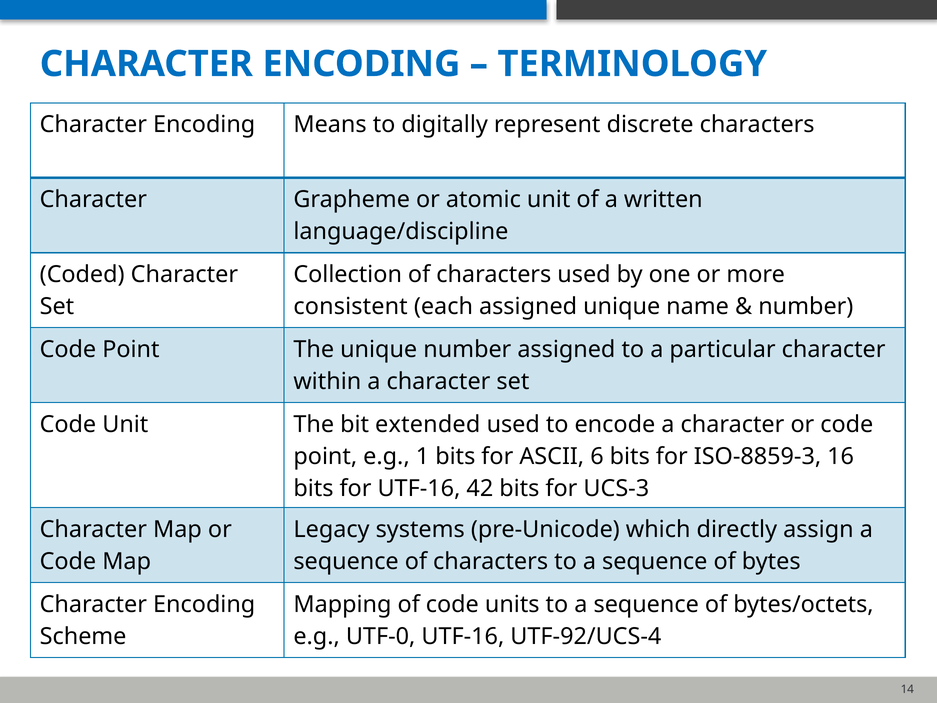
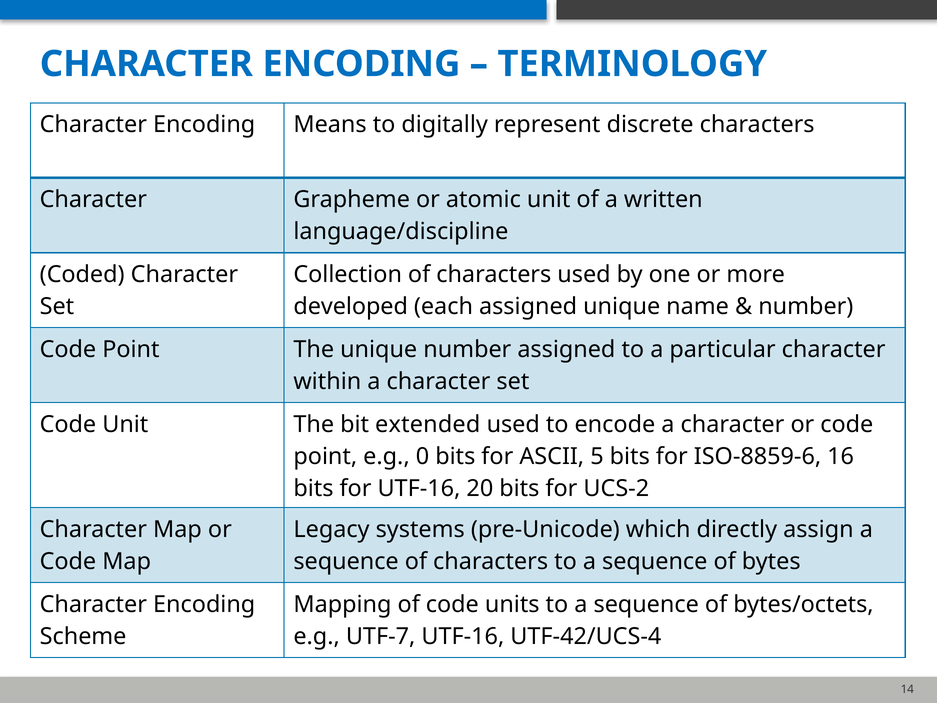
consistent: consistent -> developed (351, 306)
1: 1 -> 0 (423, 456)
6: 6 -> 5 (597, 456)
ISO-8859-3: ISO-8859-3 -> ISO-8859-6 (758, 456)
42: 42 -> 20 (480, 488)
UCS-3: UCS-3 -> UCS-2 (616, 488)
UTF-0: UTF-0 -> UTF-7 (381, 636)
UTF-92/UCS-4: UTF-92/UCS-4 -> UTF-42/UCS-4 (586, 636)
